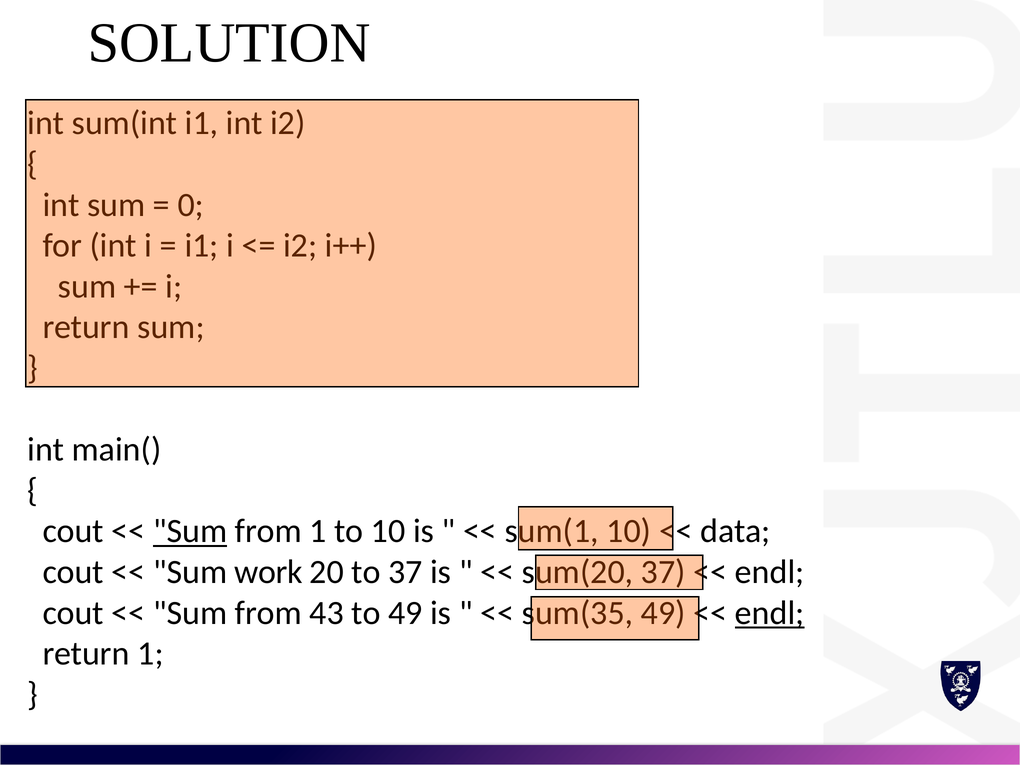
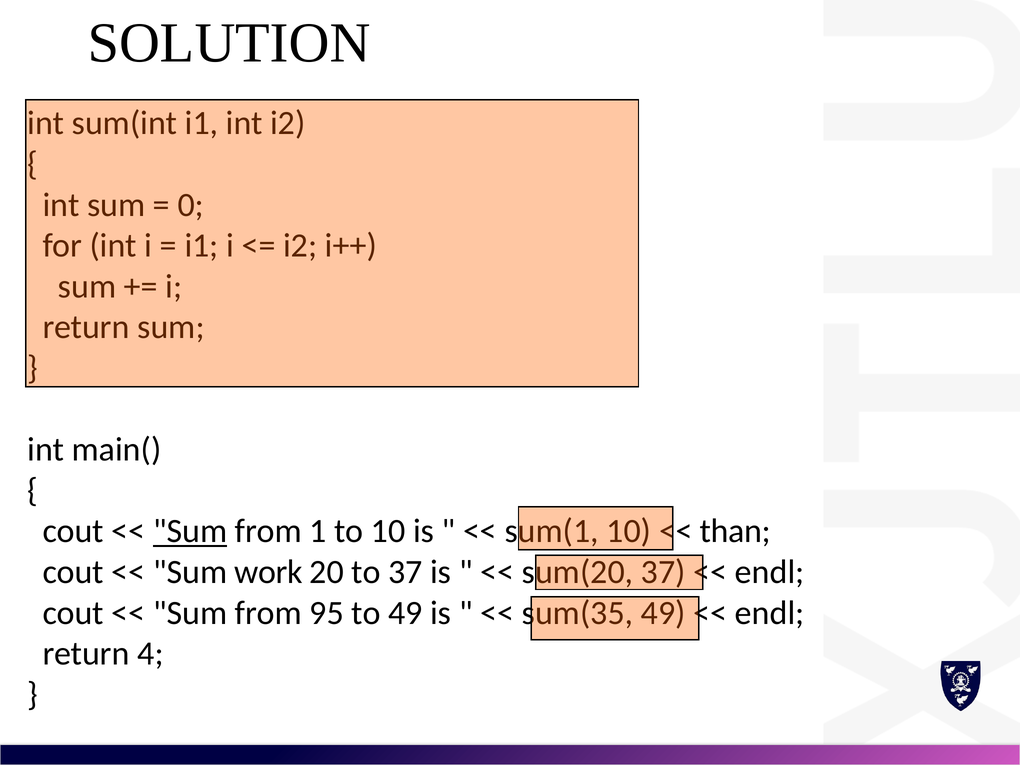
data: data -> than (735, 531)
43: 43 -> 95 (327, 613)
endl underline: present -> none (770, 613)
return 1: 1 -> 4 (150, 654)
